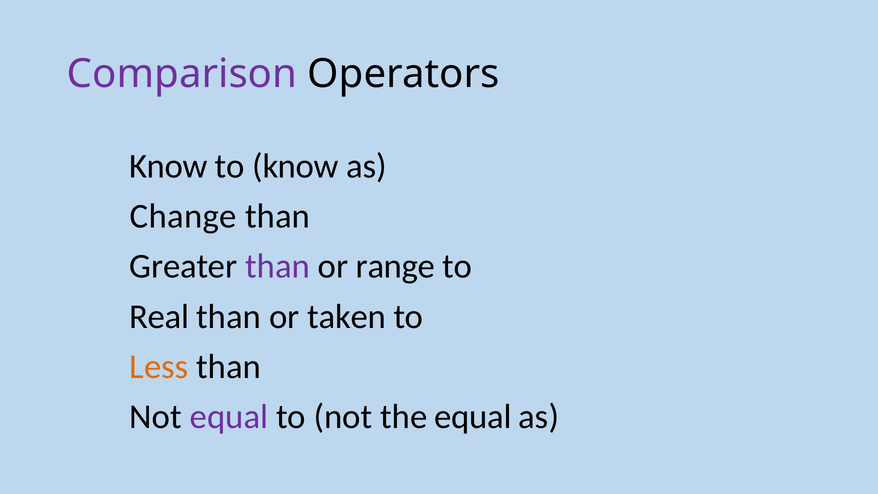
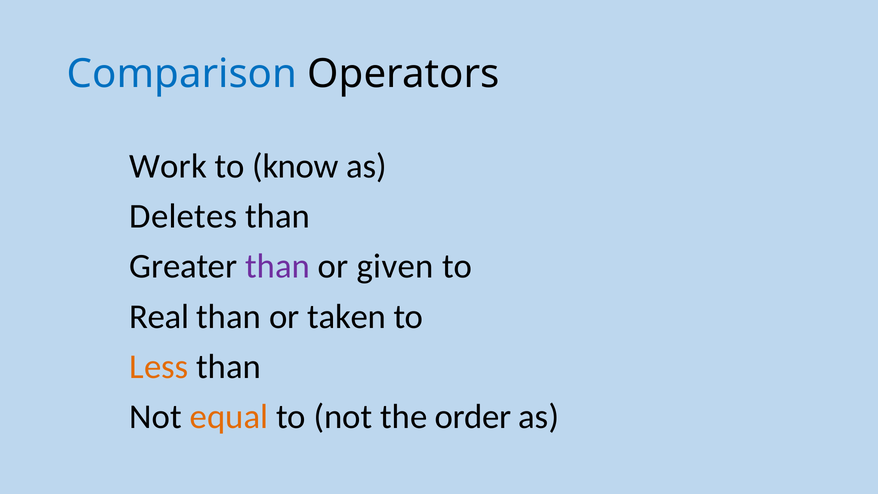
Comparison colour: purple -> blue (182, 74)
Know: Know -> Work (168, 166)
Change: Change -> Deletes (183, 216)
range: range -> given (395, 266)
equal colour: purple -> orange (229, 417)
the equal: equal -> order (473, 417)
